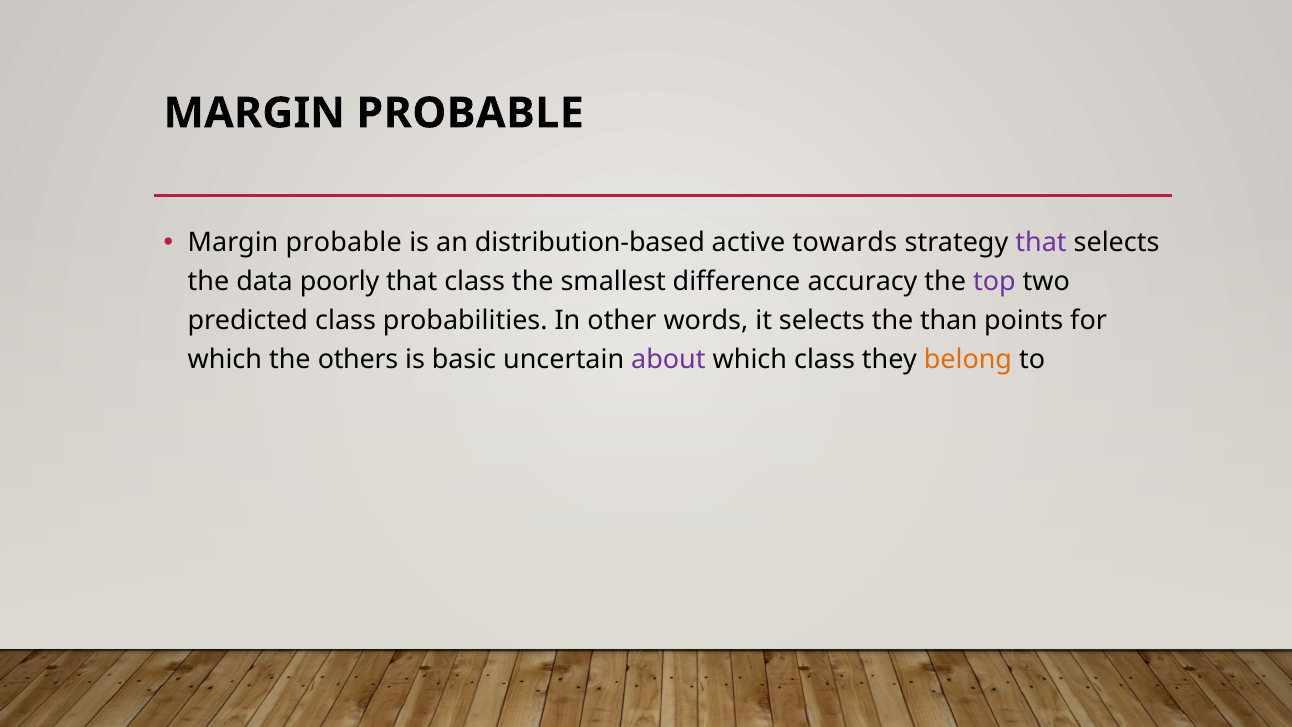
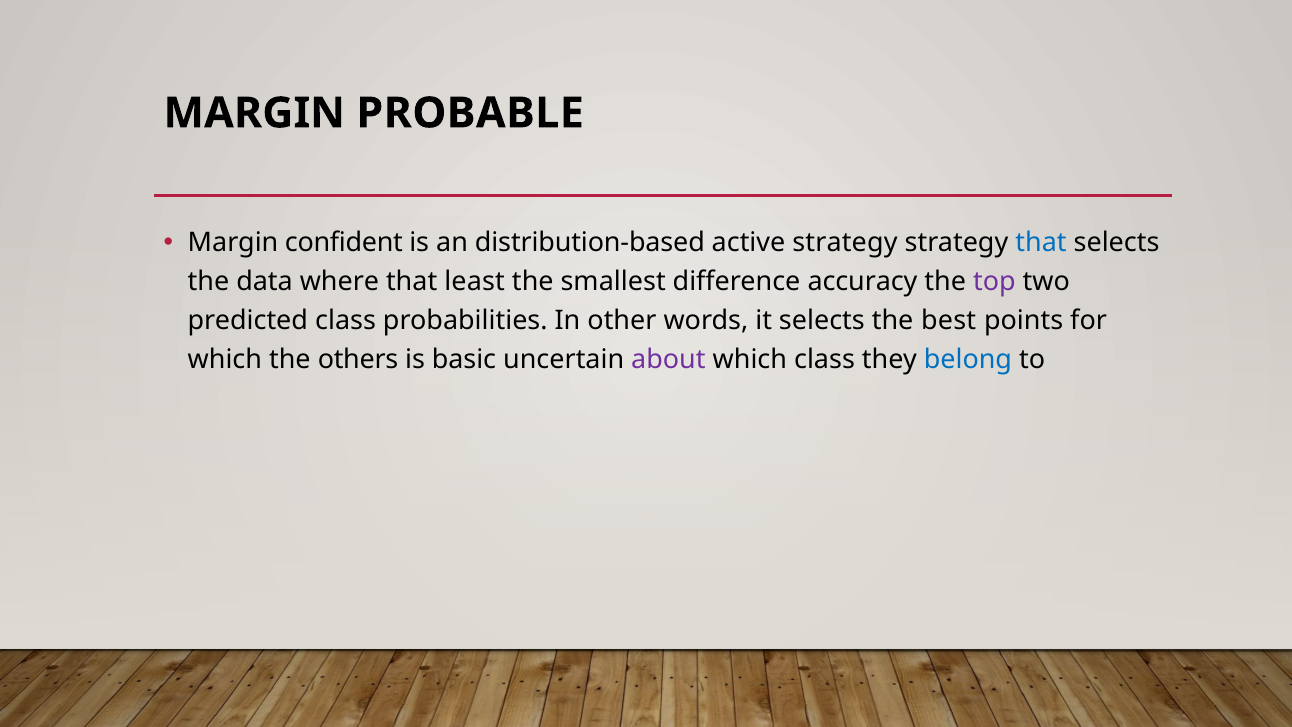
probable: probable -> confident (344, 243)
active towards: towards -> strategy (845, 243)
that colour: purple -> blue (1041, 243)
poorly: poorly -> where (339, 282)
that class: class -> least (475, 282)
than: than -> best (949, 320)
belong colour: orange -> blue (968, 359)
